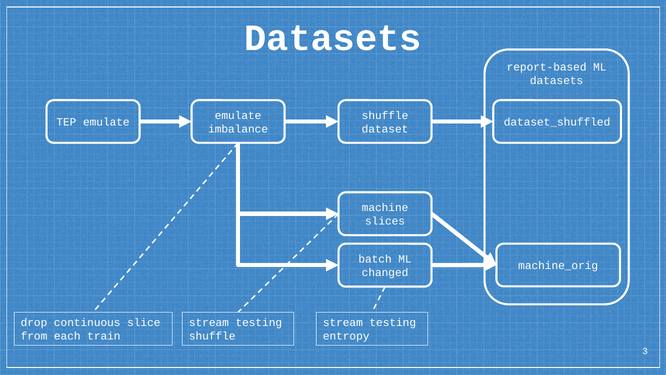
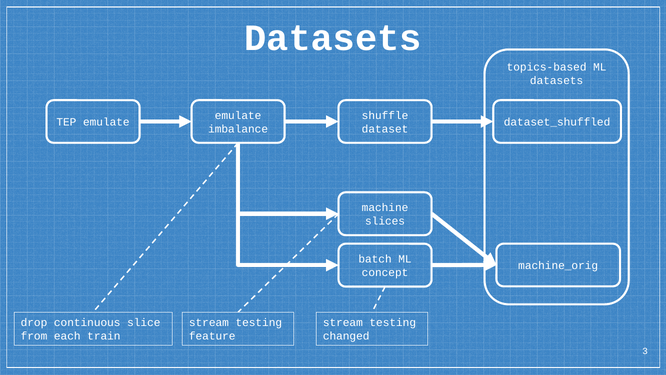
report-based: report-based -> topics-based (547, 67)
changed: changed -> concept (385, 272)
shuffle: shuffle -> feature (212, 336)
entropy: entropy -> changed (346, 336)
